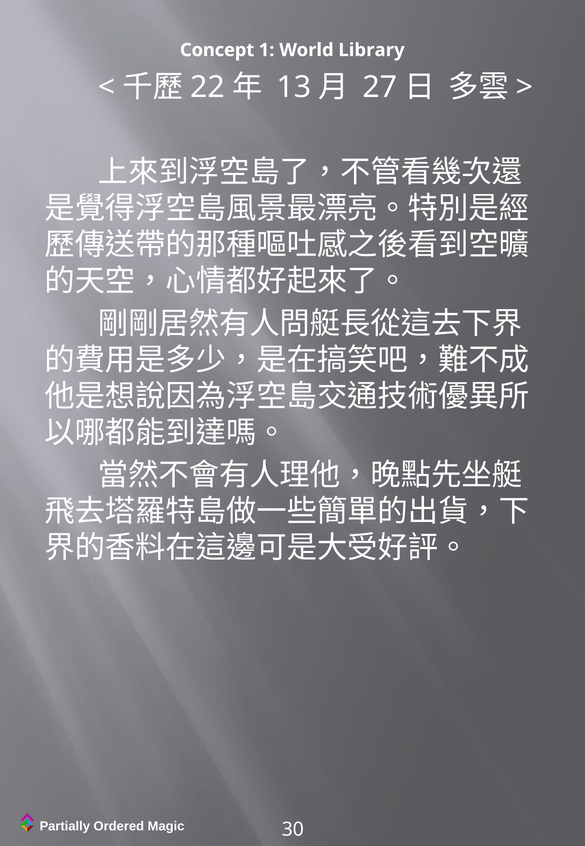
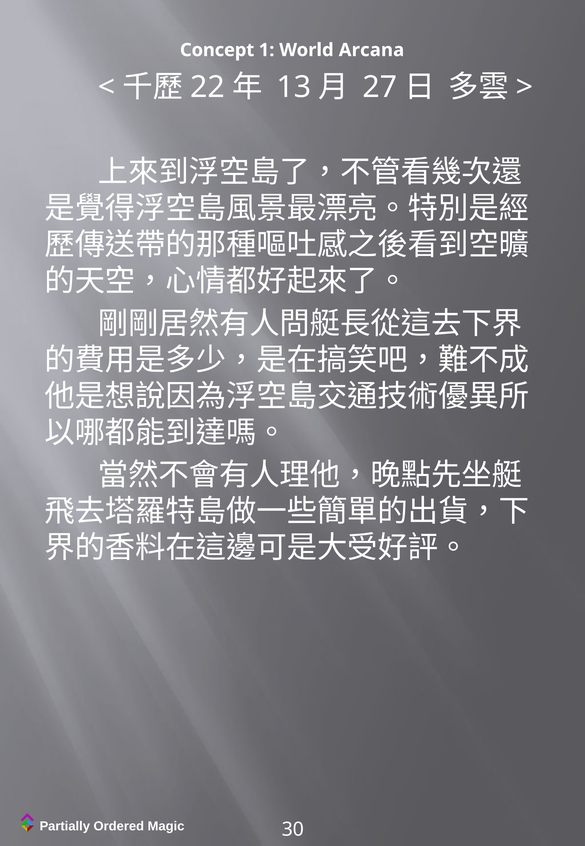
Library: Library -> Arcana (371, 50)
